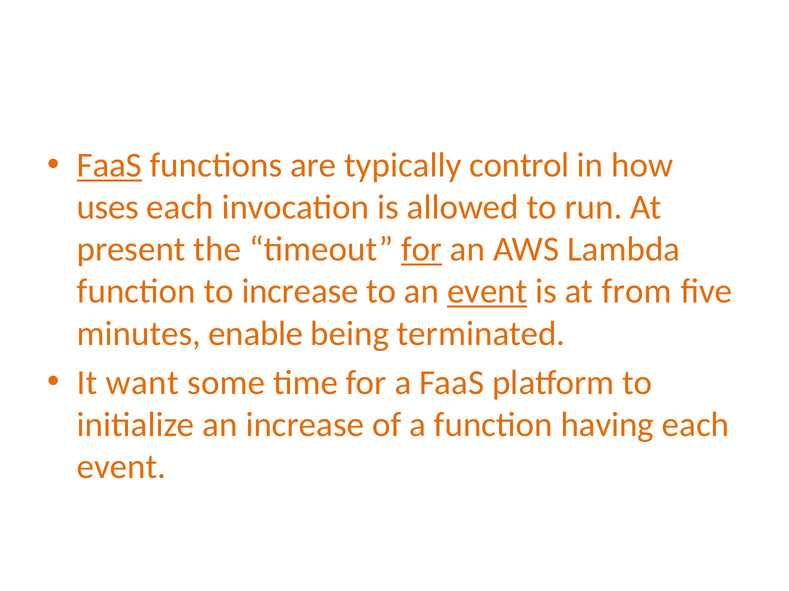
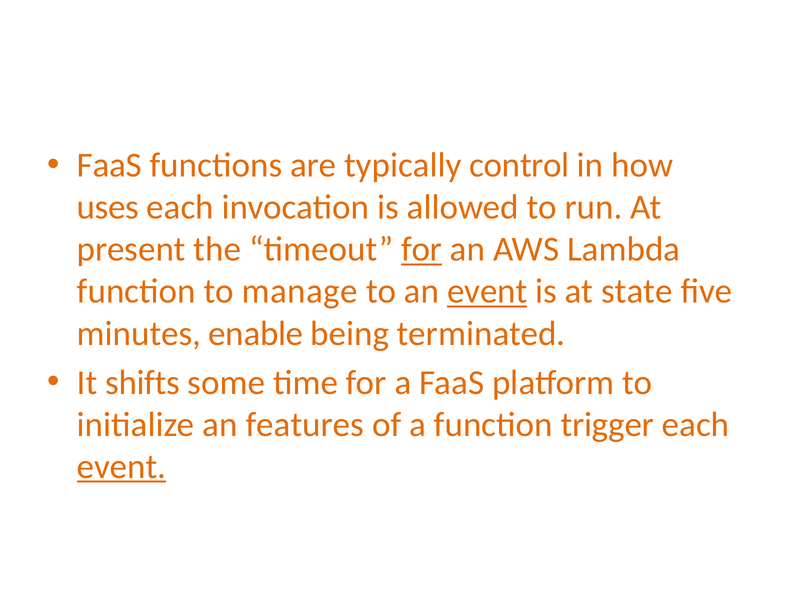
FaaS underline: present -> none (109, 166)
to increase: increase -> manage (300, 292)
from: from -> state (637, 292)
want: want -> shifts (143, 383)
an increase: increase -> features (305, 425)
having: having -> trigger (607, 425)
event underline: none -> present (121, 467)
